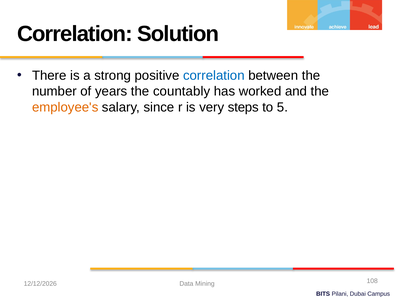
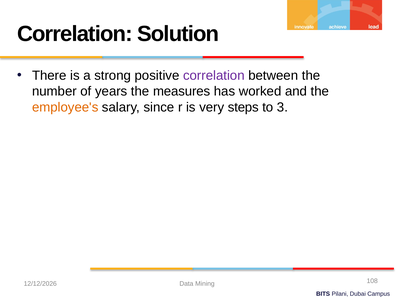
correlation colour: blue -> purple (214, 76)
countably: countably -> measures (182, 91)
5: 5 -> 3 (282, 107)
